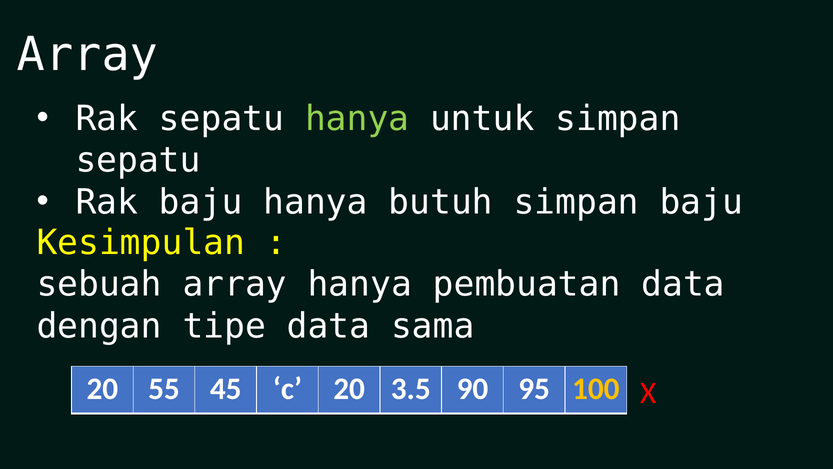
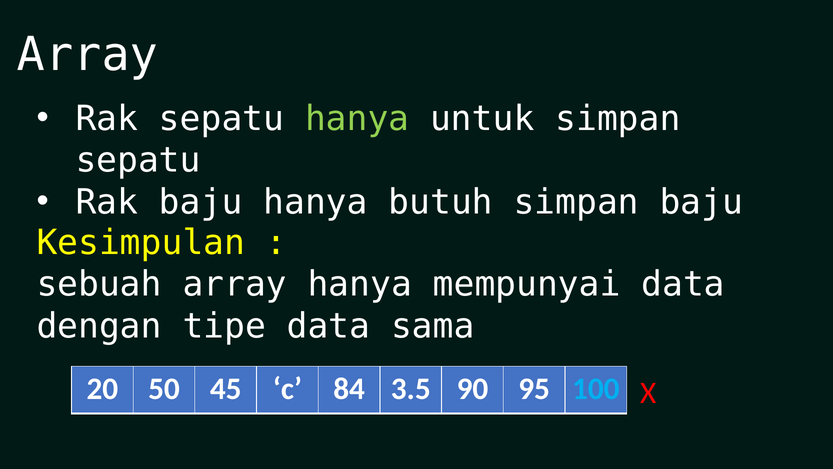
pembuatan: pembuatan -> mempunyai (527, 284)
55: 55 -> 50 (164, 388)
c 20: 20 -> 84 (349, 388)
100 colour: yellow -> light blue (596, 388)
